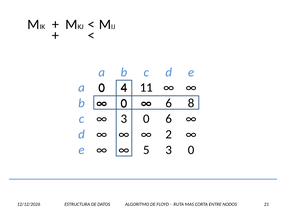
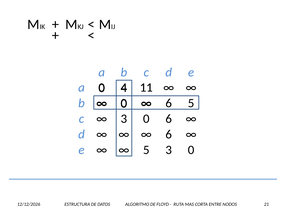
6 8: 8 -> 5 (191, 103)
2: 2 -> 6 (169, 135)
